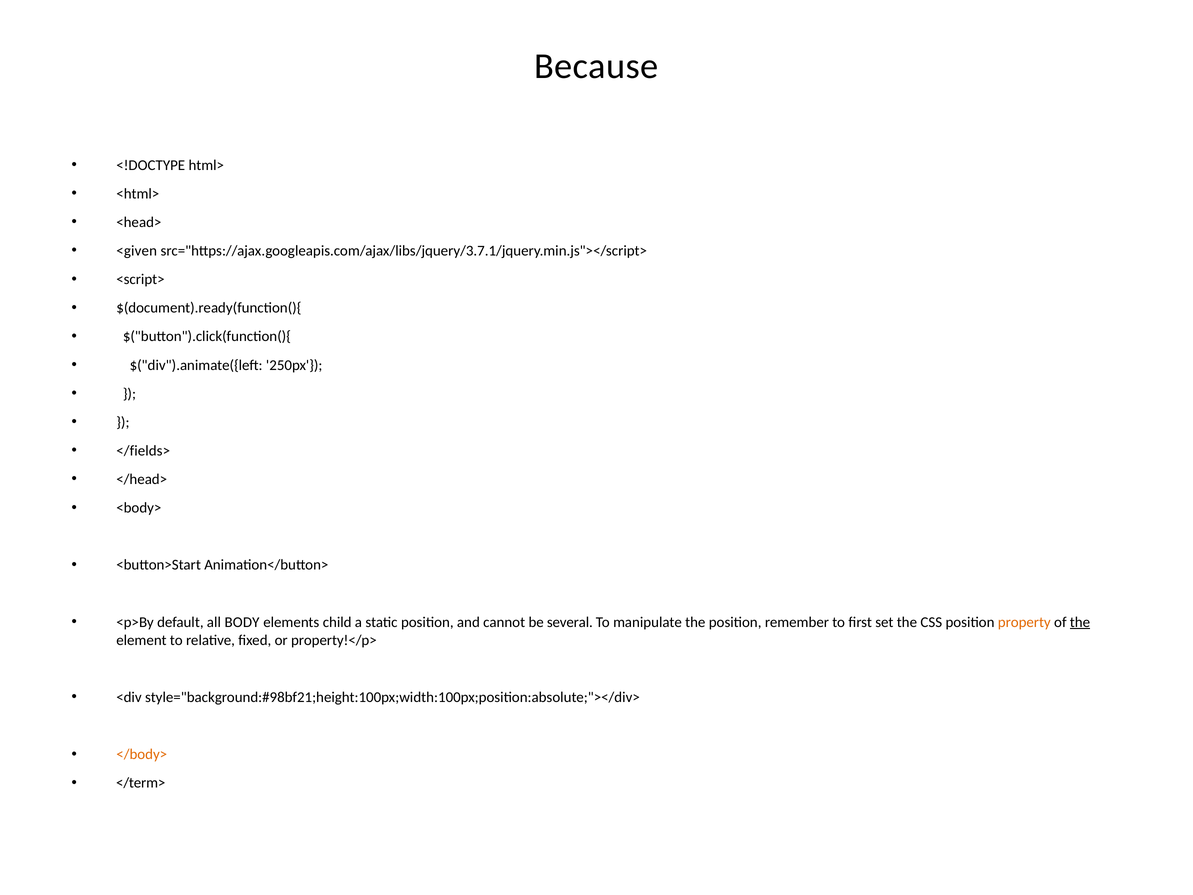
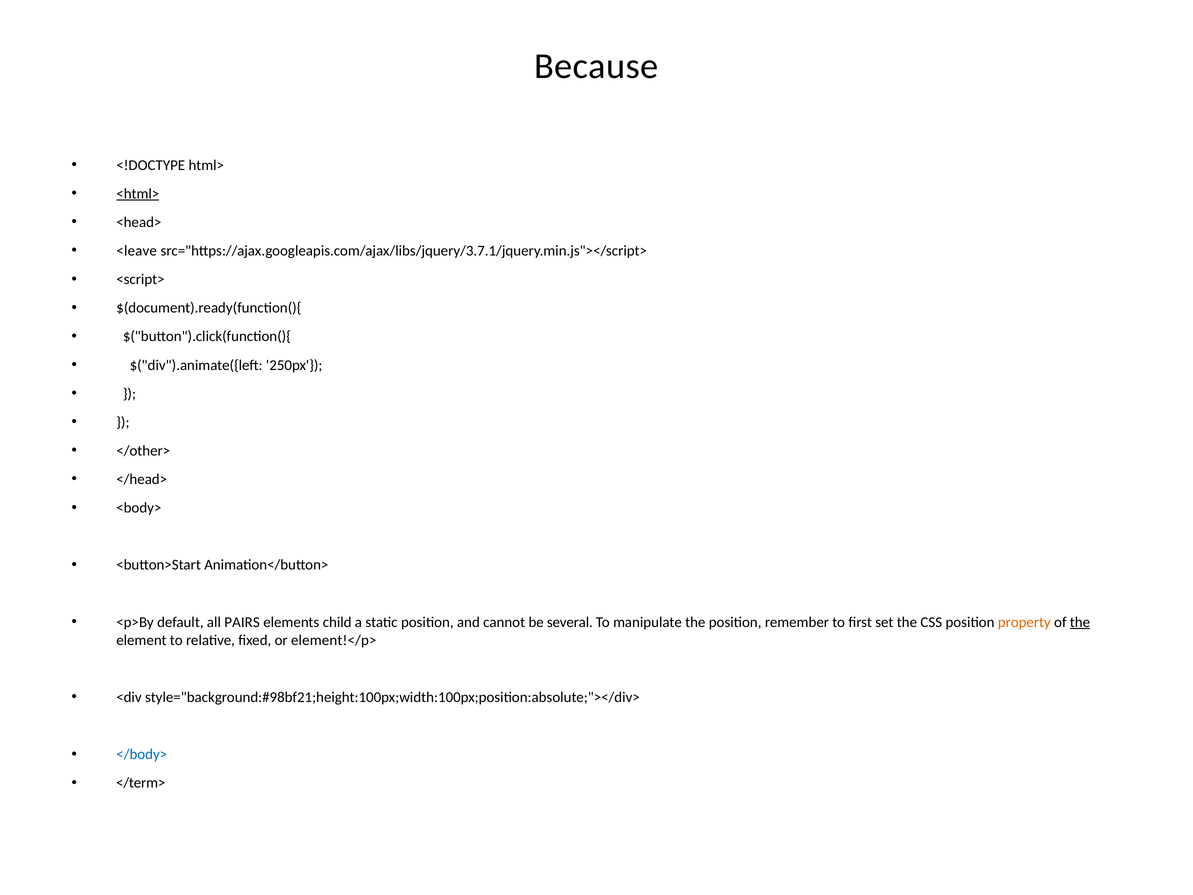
<html> underline: none -> present (138, 194)
<given: <given -> <leave (137, 251)
</fields>: </fields> -> </other> (143, 451)
BODY: BODY -> PAIRS (242, 622)
property!</p>: property!</p> -> element!</p> (334, 640)
</body> colour: orange -> blue (142, 754)
